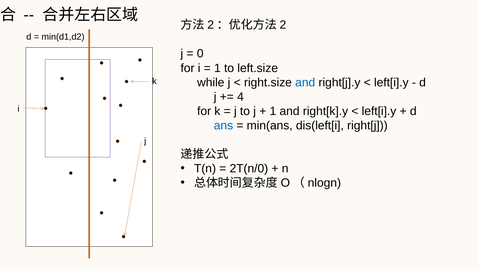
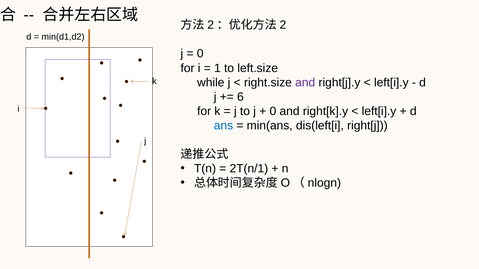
and colour: blue -> purple (305, 83)
4: 4 -> 6 (240, 97)
1: 1 -> 0 (273, 111)
2T(n/0: 2T(n/0 -> 2T(n/1 (249, 169)
